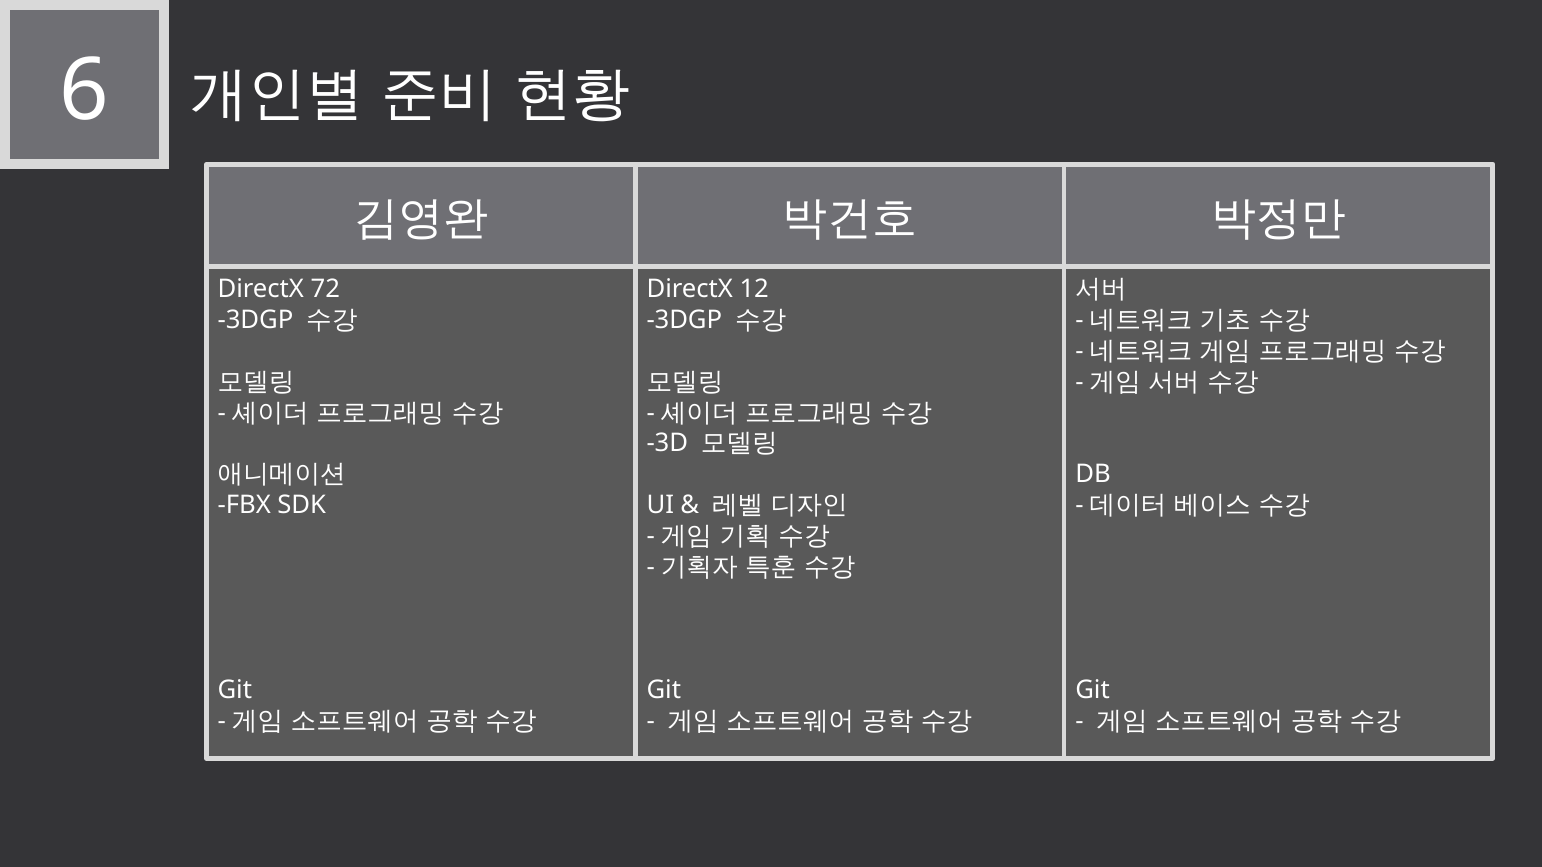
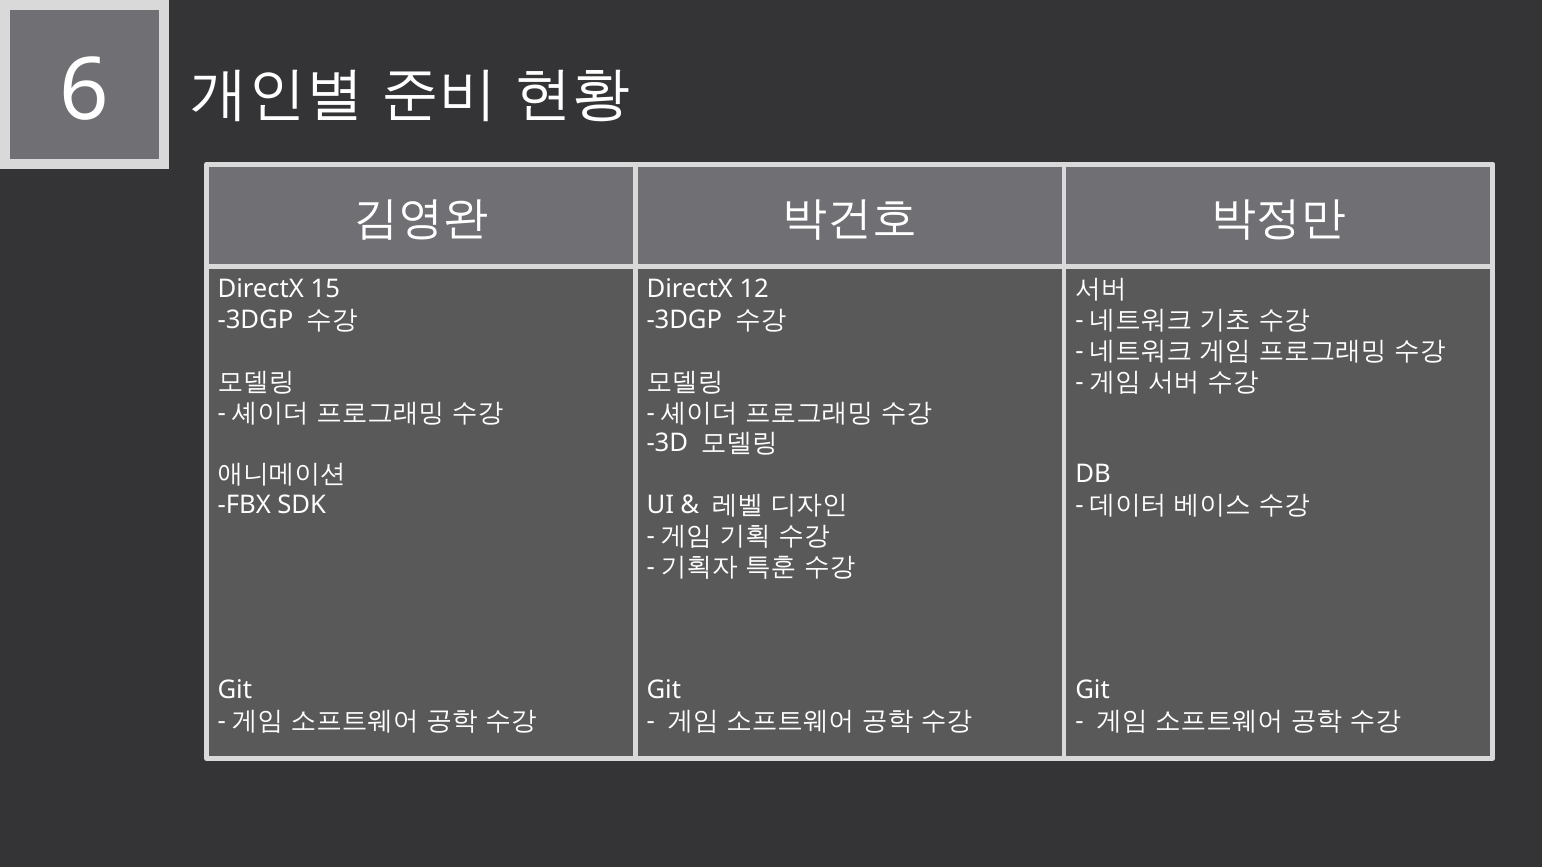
72: 72 -> 15 (325, 289)
